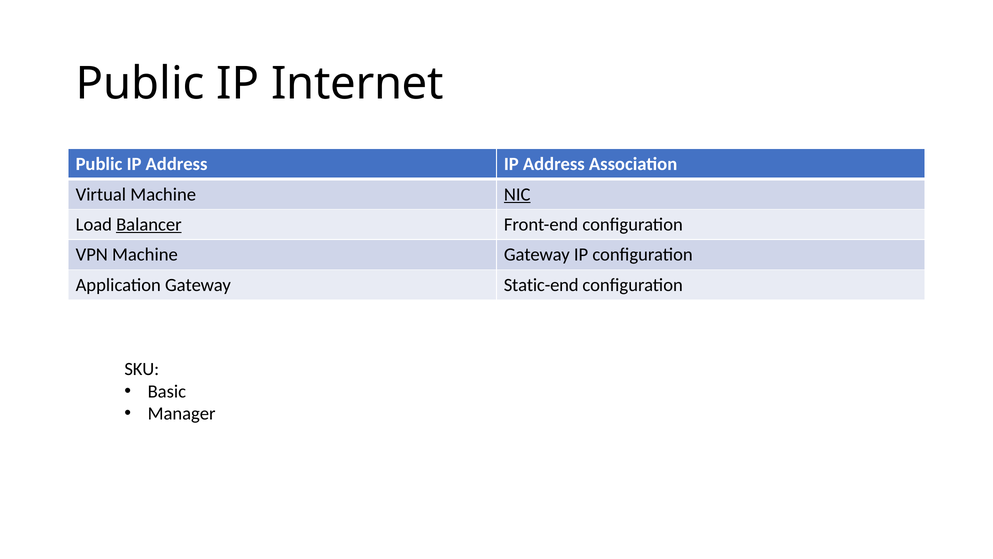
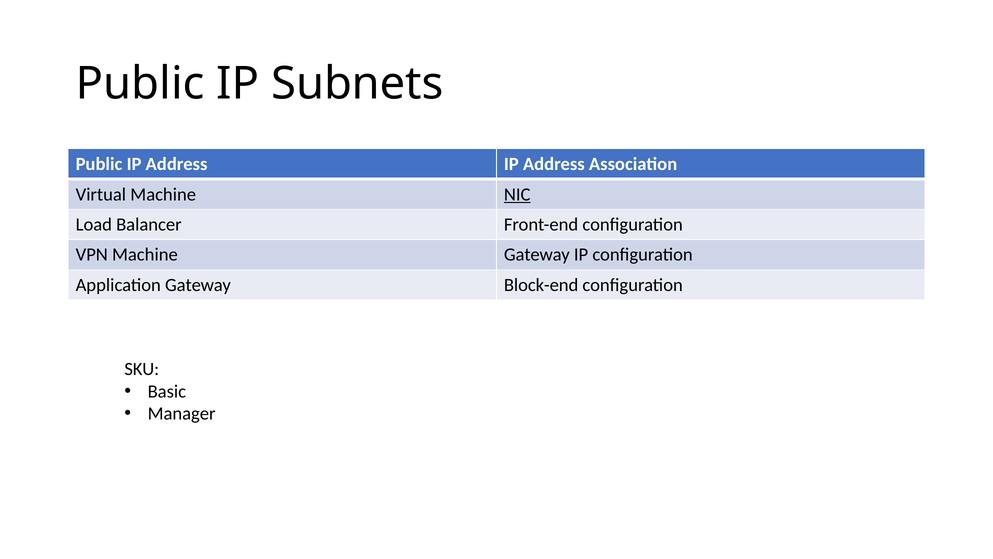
Internet: Internet -> Subnets (357, 83)
Balancer underline: present -> none (149, 224)
Static-end: Static-end -> Block-end (541, 285)
